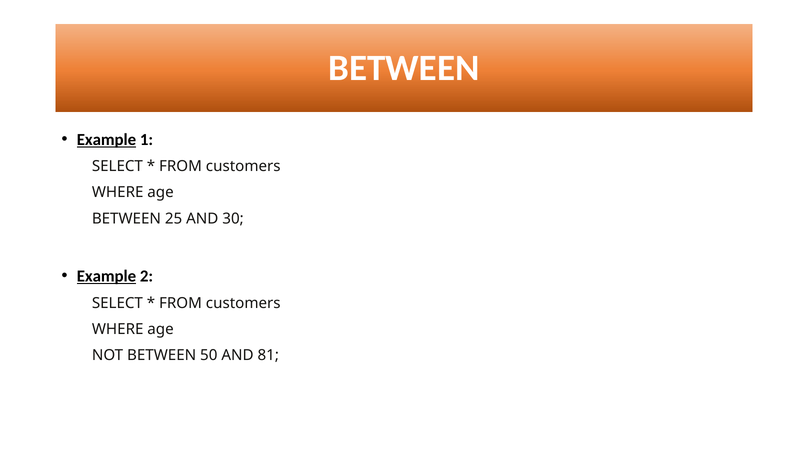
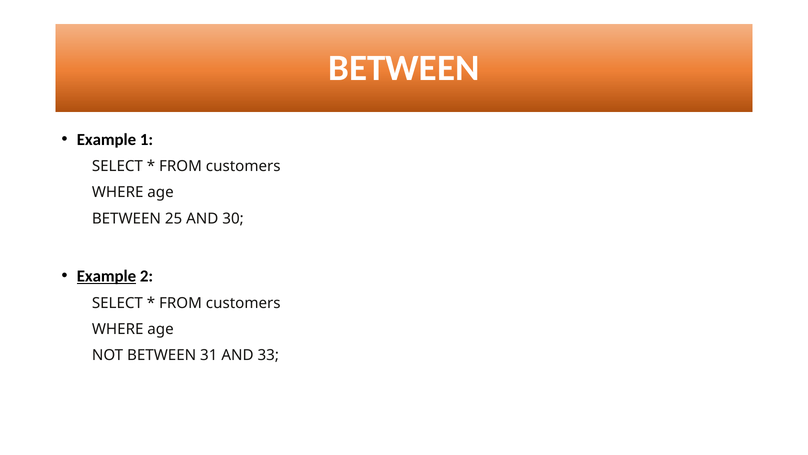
Example underline: present -> none (106, 139)
50: 50 -> 31 (209, 355)
81: 81 -> 33 (268, 355)
